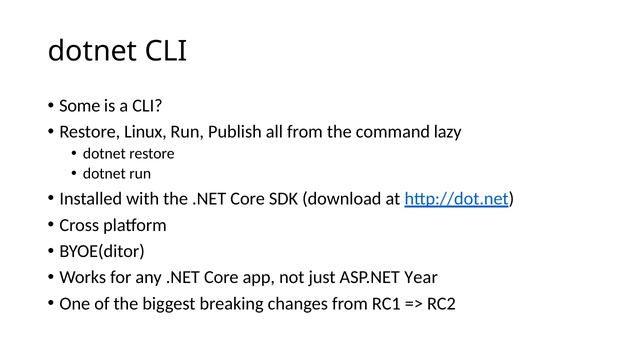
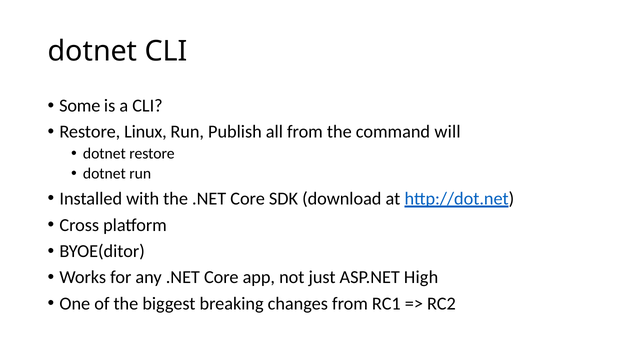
lazy: lazy -> will (448, 132)
Year: Year -> High (421, 278)
